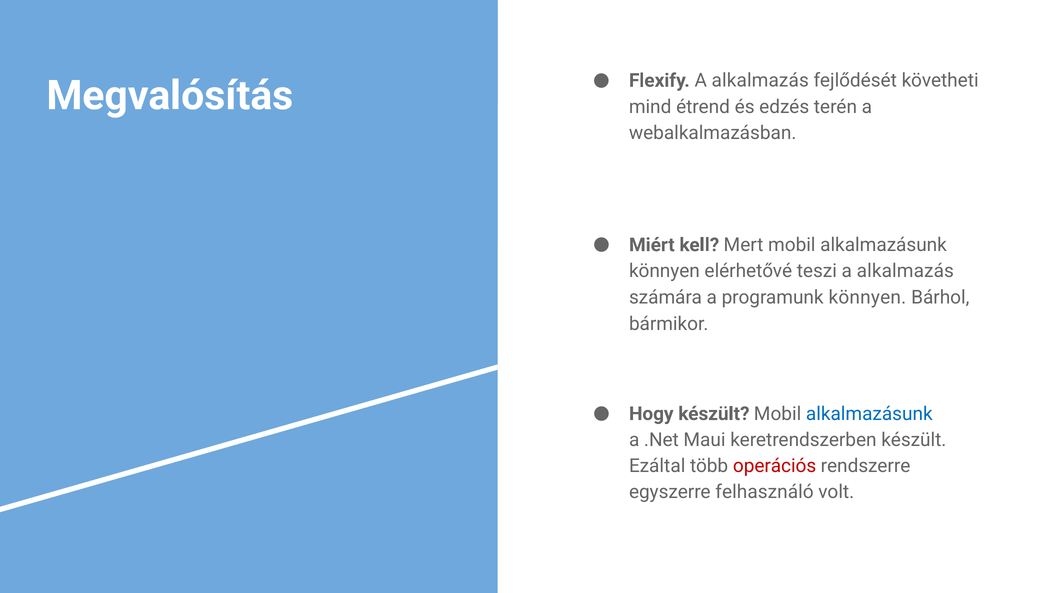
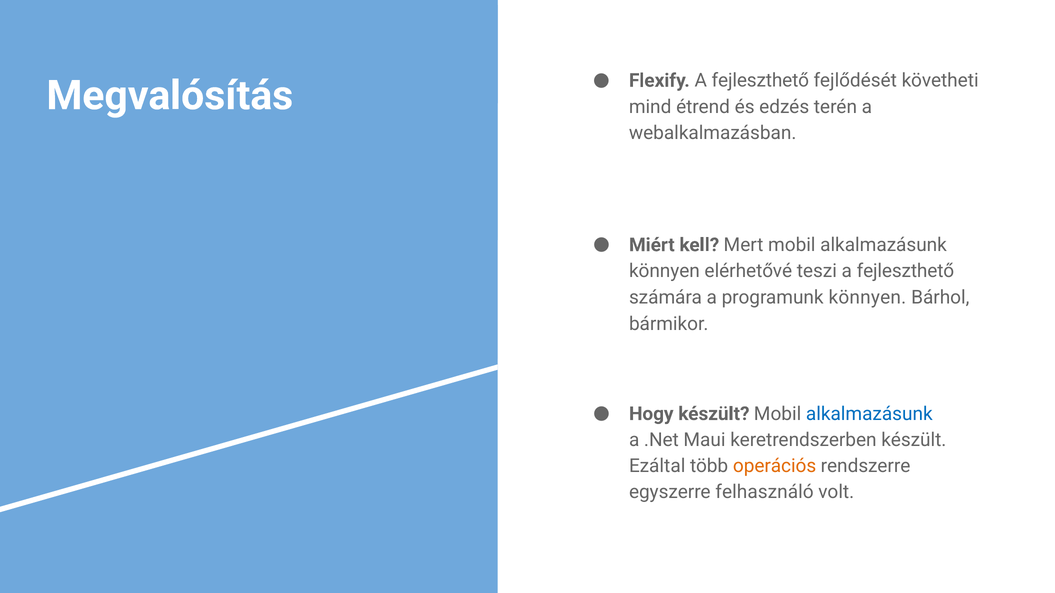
Flexify A alkalmazás: alkalmazás -> fejleszthető (760, 81)
teszi a alkalmazás: alkalmazás -> fejleszthető (905, 271)
operációs colour: red -> orange (775, 466)
